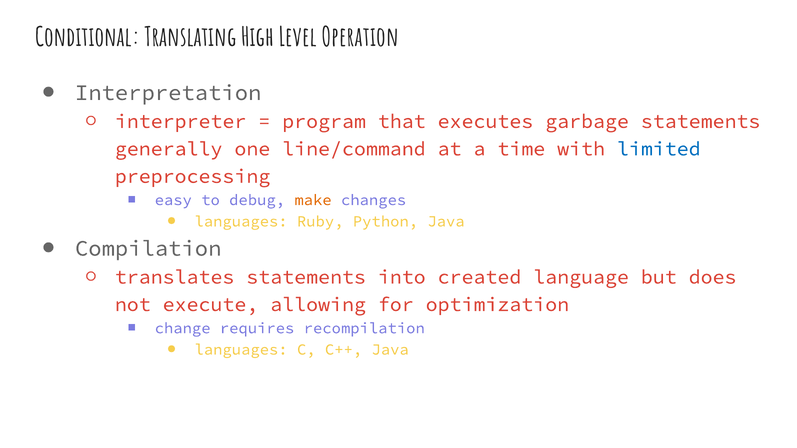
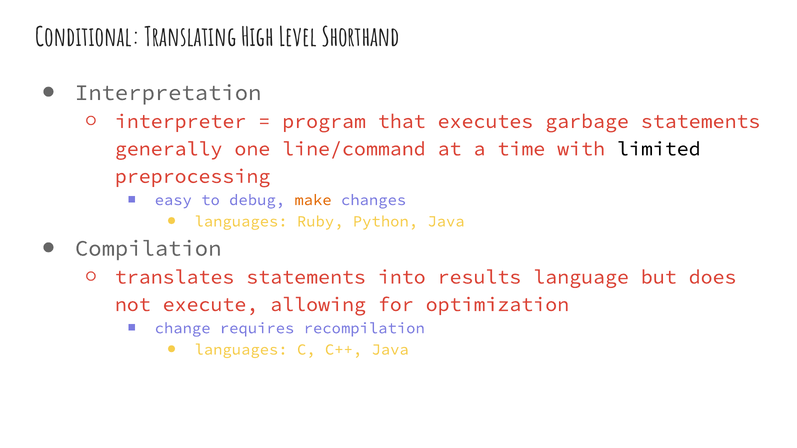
Operation: Operation -> Shorthand (361, 38)
limited colour: blue -> black (659, 149)
created: created -> results (479, 277)
